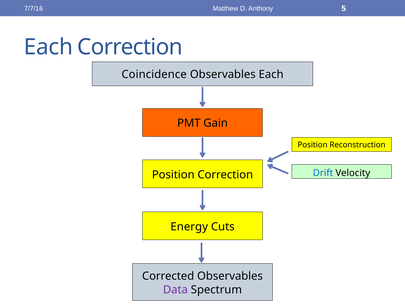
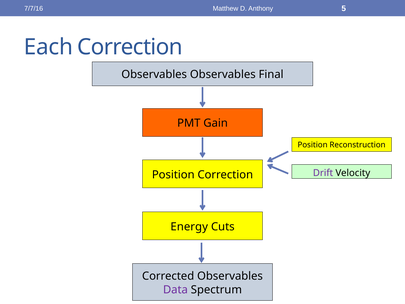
Coincidence: Coincidence -> Observables (154, 74)
Observables Each: Each -> Final (271, 74)
Drift colour: blue -> purple (323, 173)
